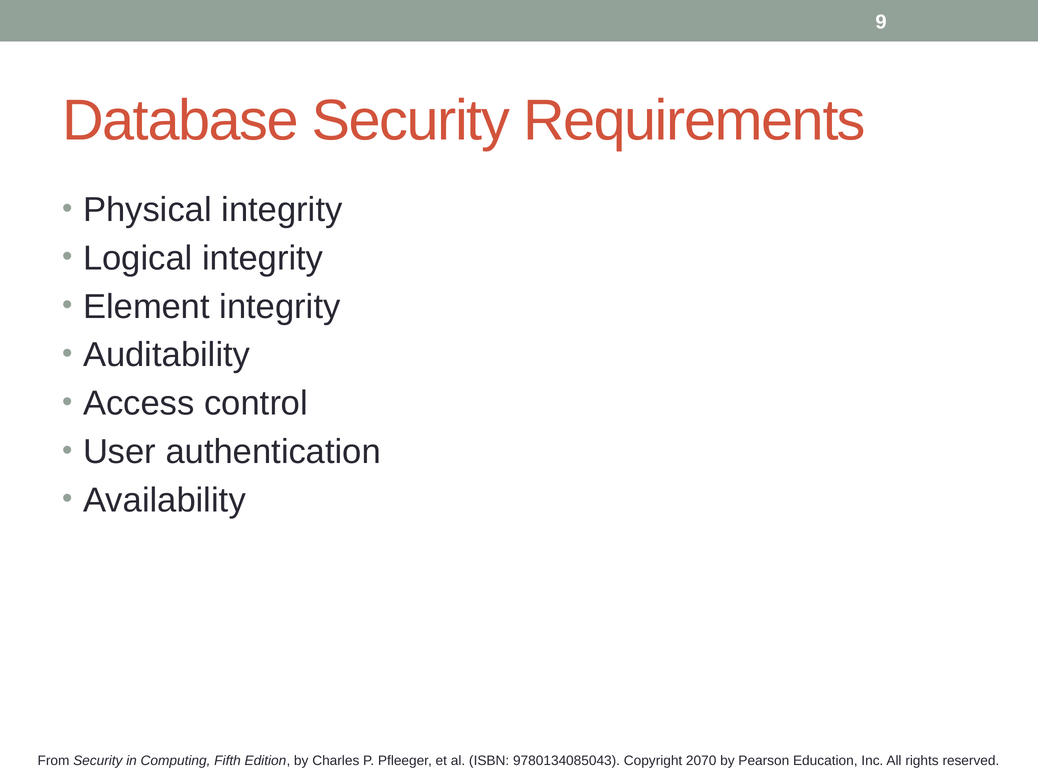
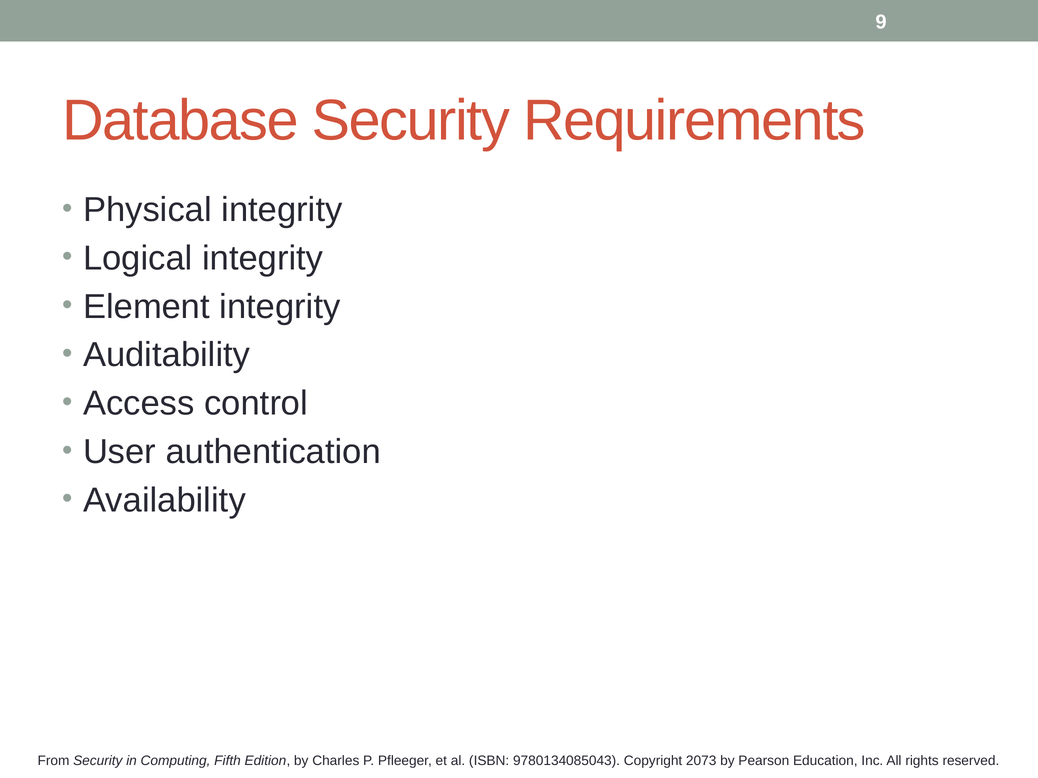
2070: 2070 -> 2073 (701, 761)
